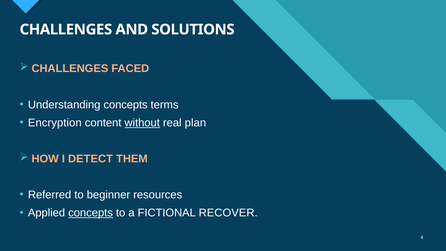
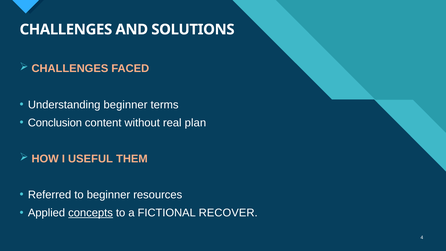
Understanding concepts: concepts -> beginner (126, 105)
Encryption: Encryption -> Conclusion (55, 123)
without underline: present -> none (142, 123)
DETECT: DETECT -> USEFUL (90, 159)
